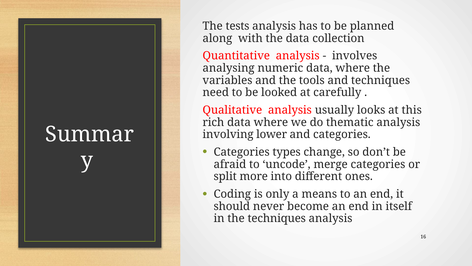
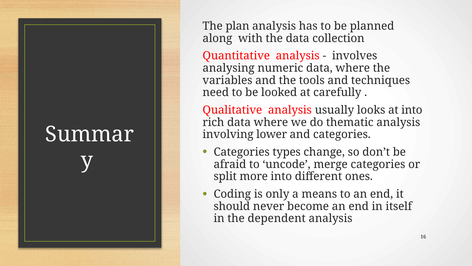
tests: tests -> plan (238, 26)
at this: this -> into (412, 110)
the techniques: techniques -> dependent (277, 218)
